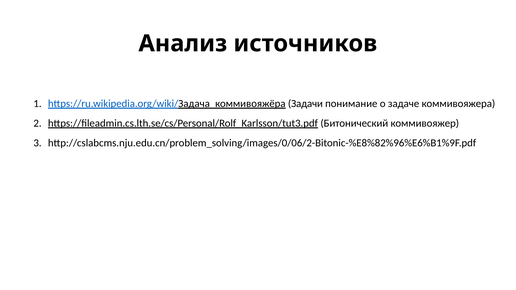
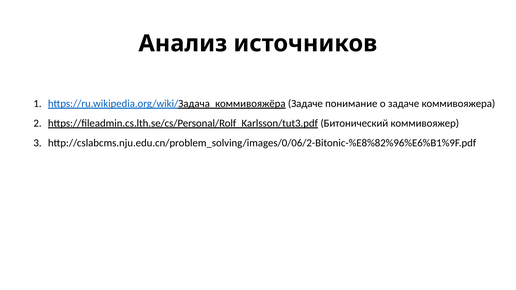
https://ru.wikipedia.org/wiki/Задача_коммивояжёра Задачи: Задачи -> Задаче (305, 104)
